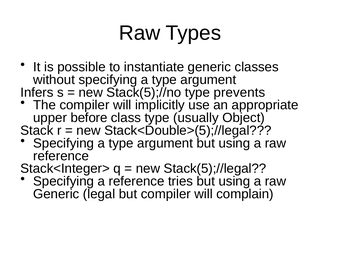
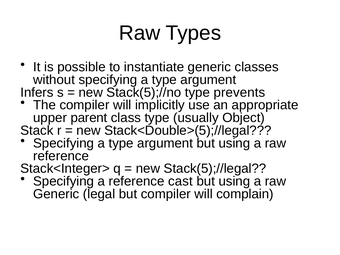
before: before -> parent (89, 118)
tries: tries -> cast (180, 181)
